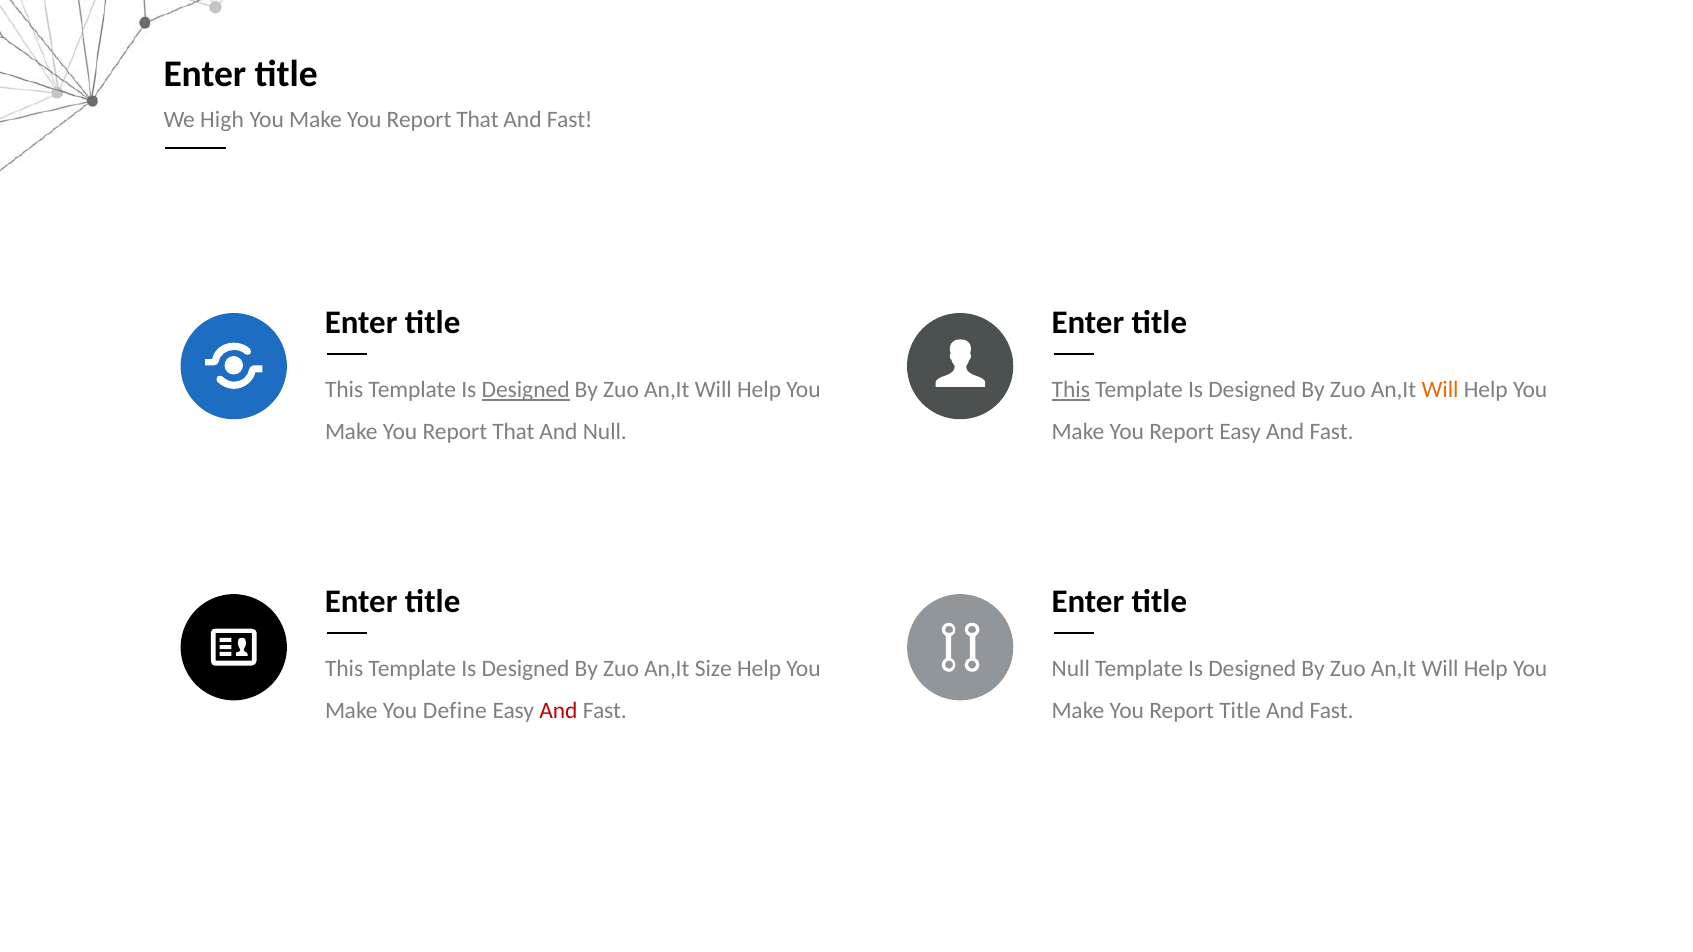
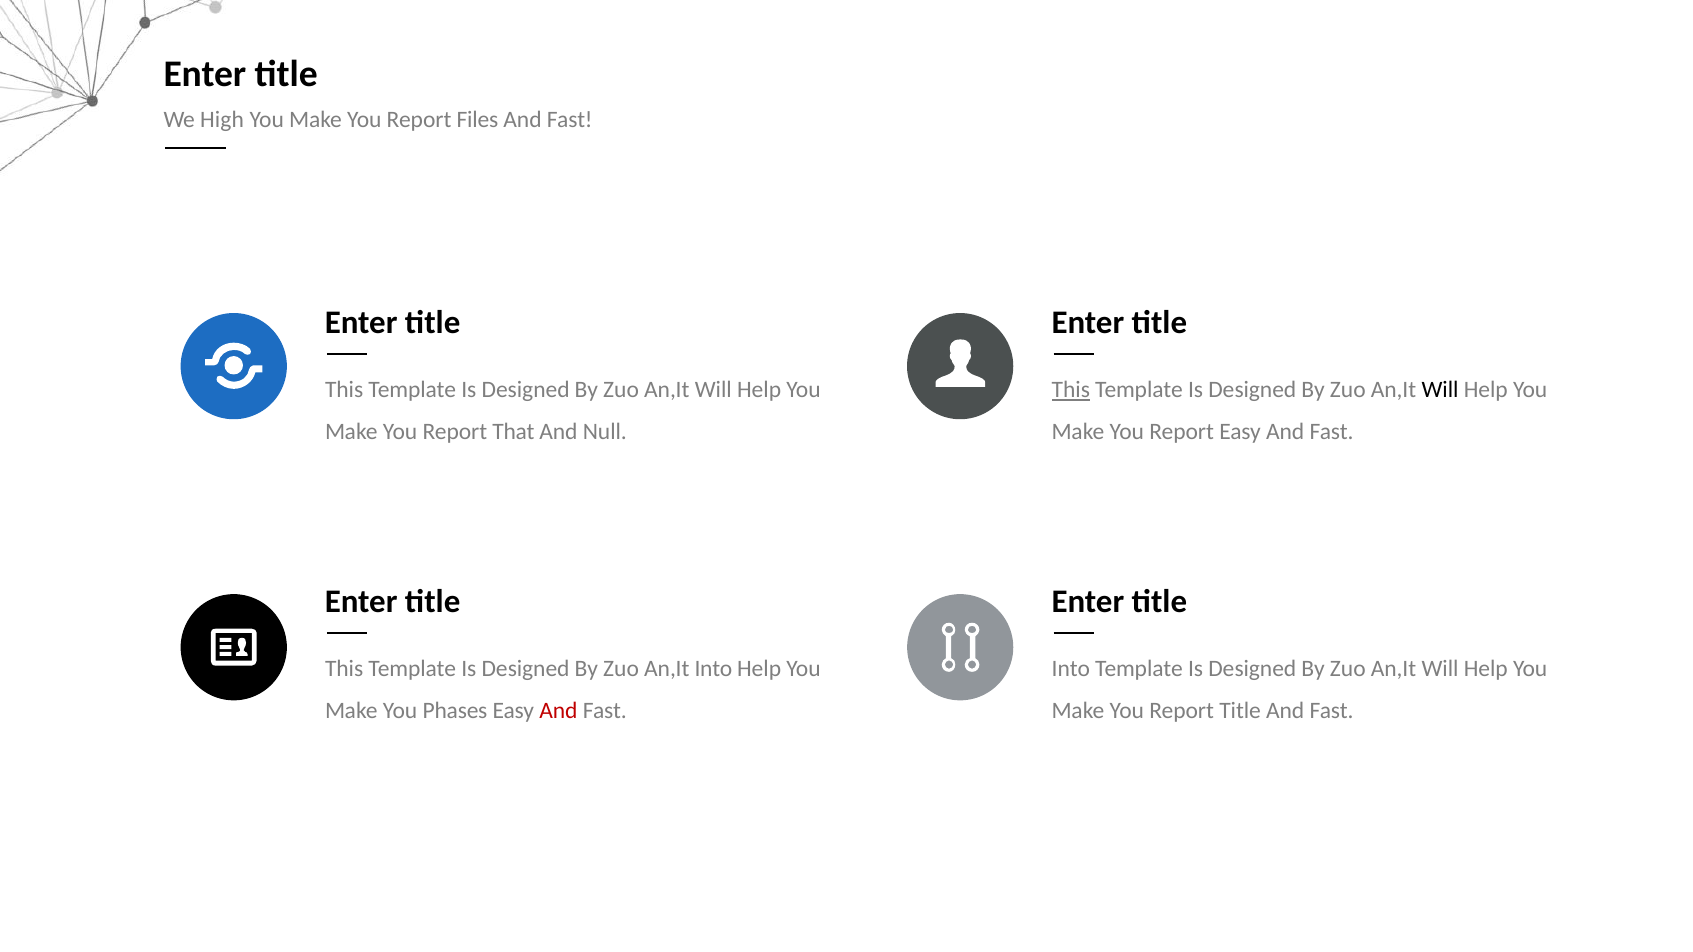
That: That -> Files (477, 120)
Designed underline: present -> none (526, 390)
Will colour: orange -> black (1440, 390)
An,It Size: Size -> Into (713, 669)
Null: Null -> Into (1071, 669)
Define: Define -> Phases (455, 711)
